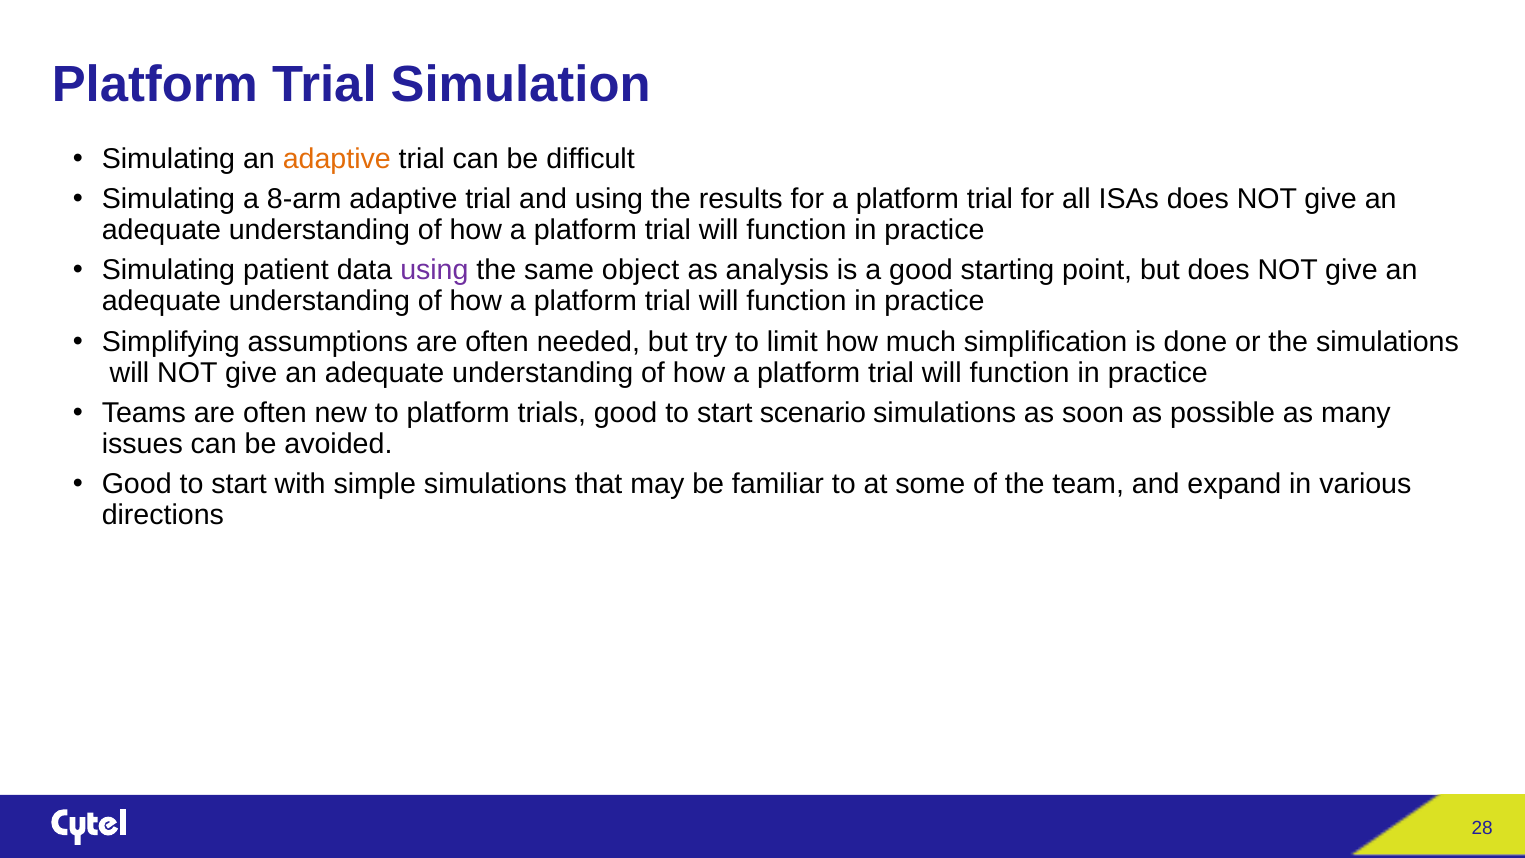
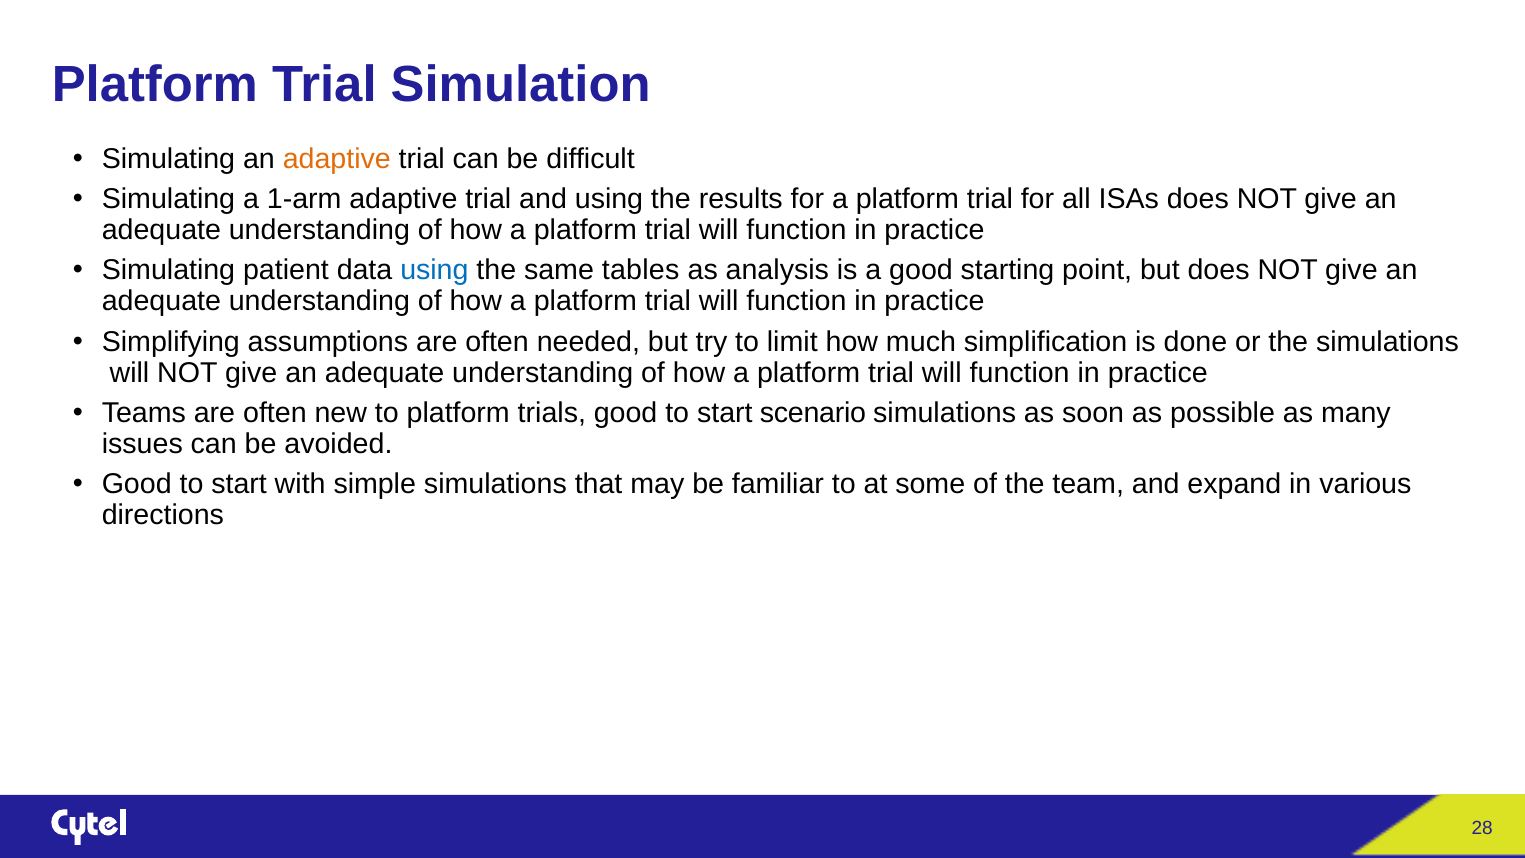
8-arm: 8-arm -> 1-arm (304, 199)
using colour: purple -> blue (434, 270)
object: object -> tables (641, 270)
